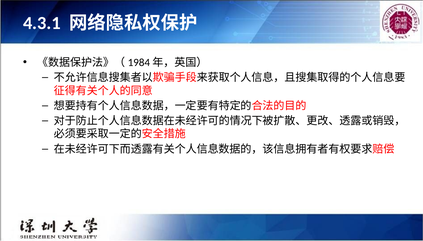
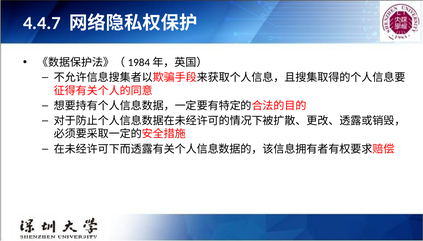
4.3.1: 4.3.1 -> 4.4.7 (42, 23)
